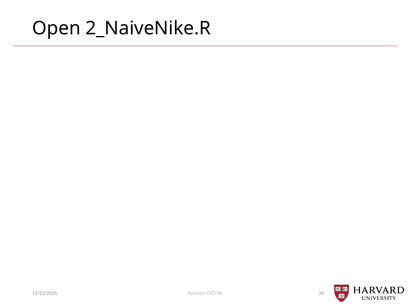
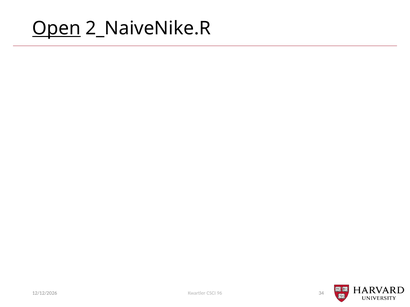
Open underline: none -> present (56, 28)
